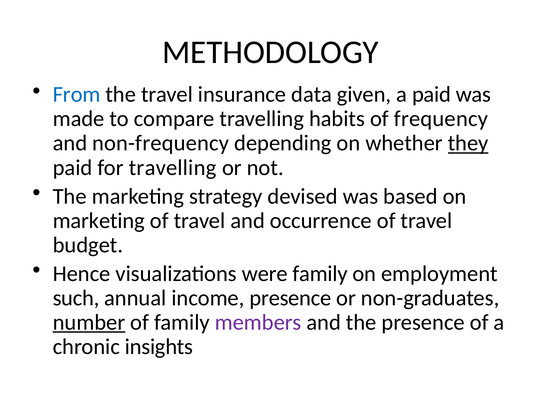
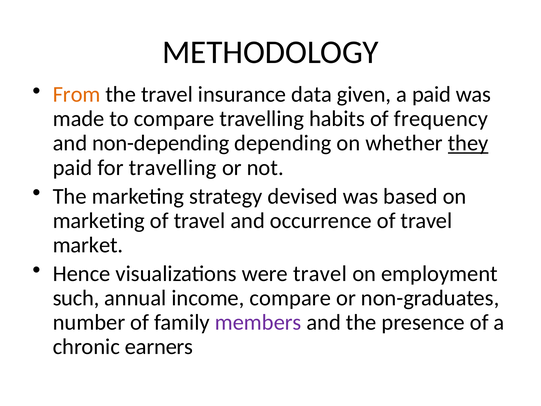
From colour: blue -> orange (77, 94)
non-frequency: non-frequency -> non-depending (161, 143)
budget: budget -> market (88, 245)
were family: family -> travel (320, 274)
income presence: presence -> compare (290, 298)
number underline: present -> none (89, 322)
insights: insights -> earners (159, 347)
